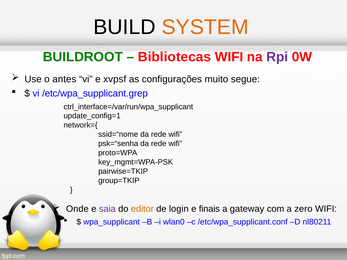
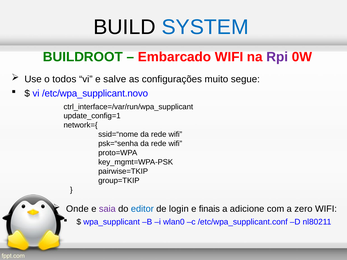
SYSTEM colour: orange -> blue (205, 27)
Bibliotecas: Bibliotecas -> Embarcado (175, 57)
antes: antes -> todos (64, 79)
xvpsf: xvpsf -> salve (115, 79)
/etc/wpa_supplicant.grep: /etc/wpa_supplicant.grep -> /etc/wpa_supplicant.novo (95, 94)
editor colour: orange -> blue (142, 209)
gateway: gateway -> adicione (247, 209)
